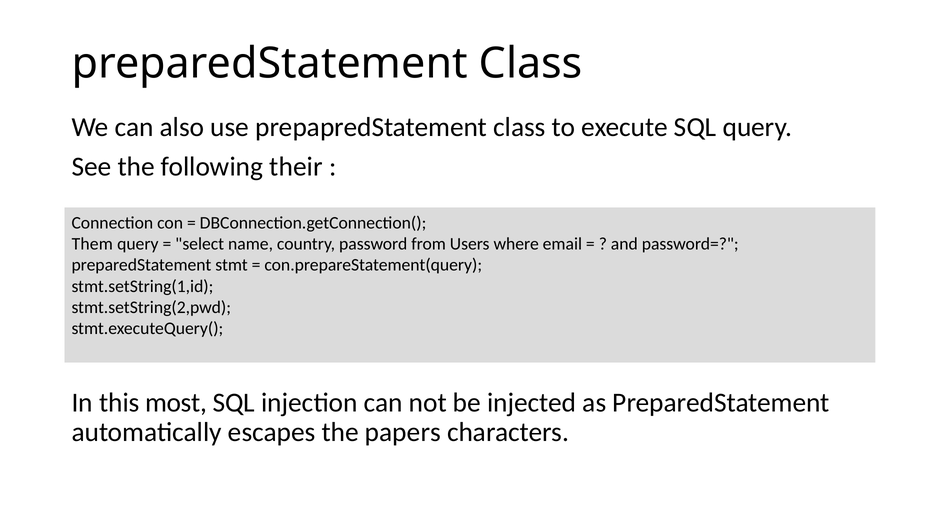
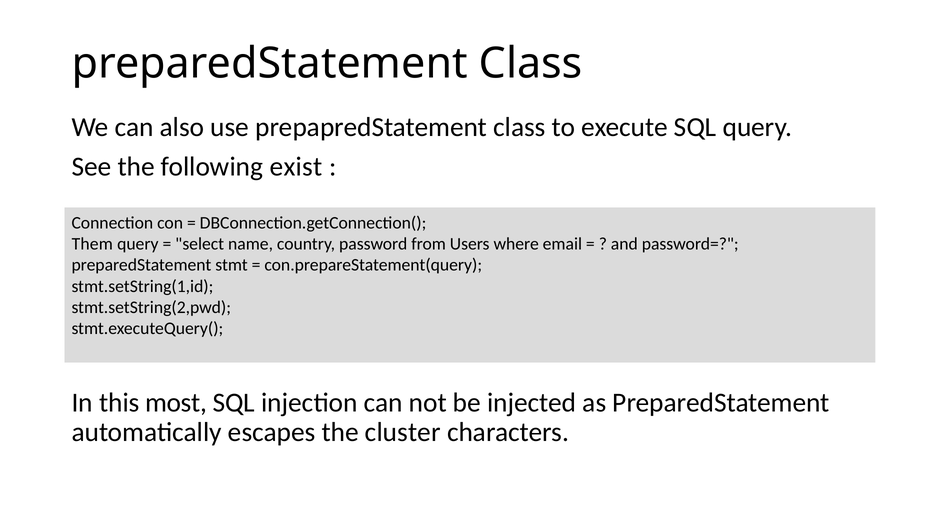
their: their -> exist (296, 167)
papers: papers -> cluster (403, 432)
